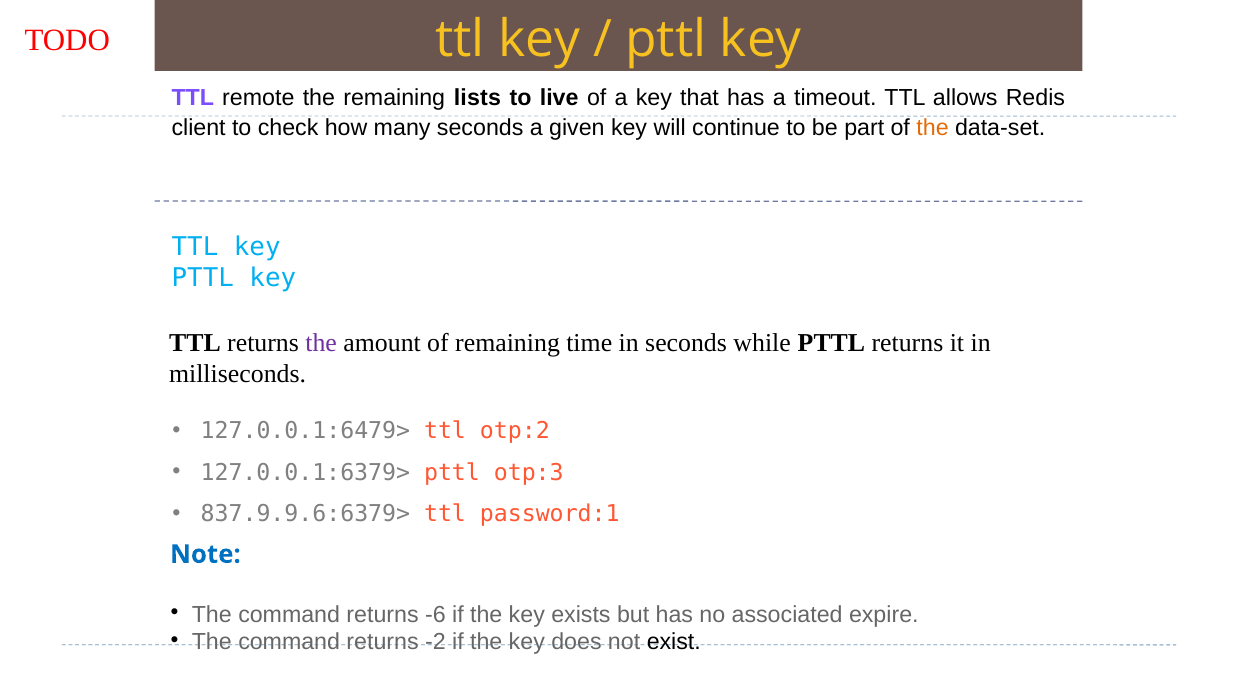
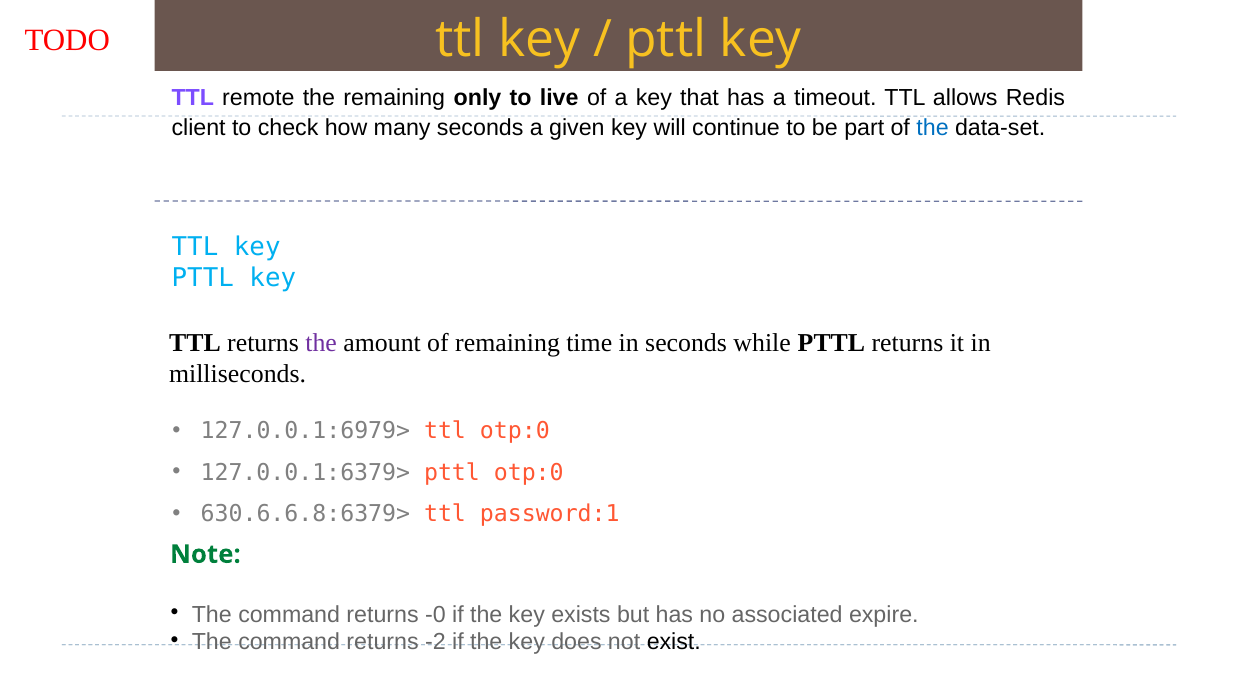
lists: lists -> only (478, 98)
the colour: orange -> blue (933, 128)
127.0.0.1:6479>: 127.0.0.1:6479> -> 127.0.0.1:6979> (305, 431)
ttl otp:2: otp:2 -> otp:0 (515, 431)
pttl otp:3: otp:3 -> otp:0 (529, 473)
837.9.9.6:6379>: 837.9.9.6:6379> -> 630.6.6.8:6379> (305, 515)
Note colour: blue -> green (205, 555)
-6: -6 -> -0 (435, 615)
